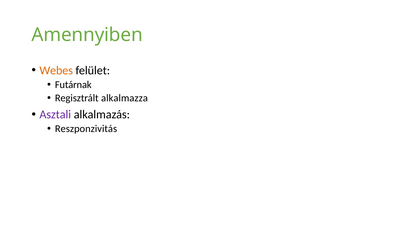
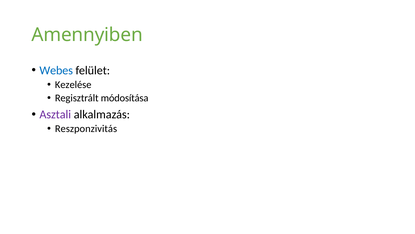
Webes colour: orange -> blue (56, 70)
Futárnak: Futárnak -> Kezelése (73, 84)
alkalmazza: alkalmazza -> módosítása (125, 98)
